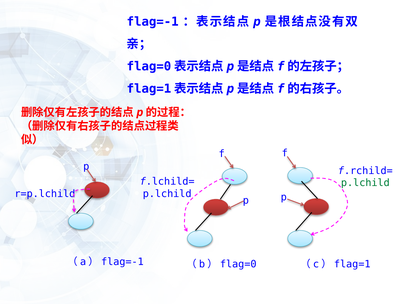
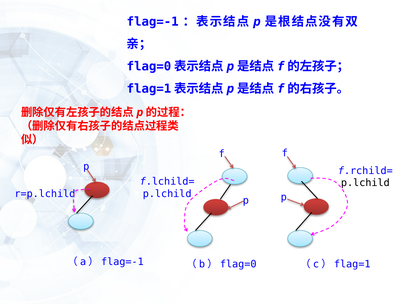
p.lchild colour: green -> black (365, 183)
